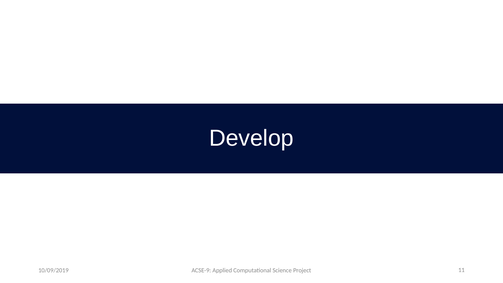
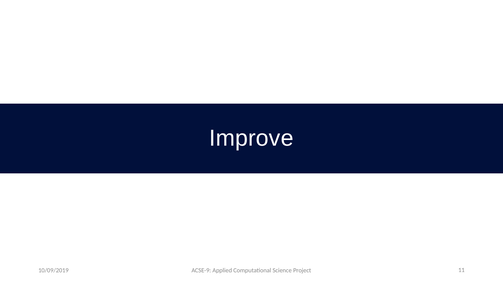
Develop: Develop -> Improve (251, 138)
